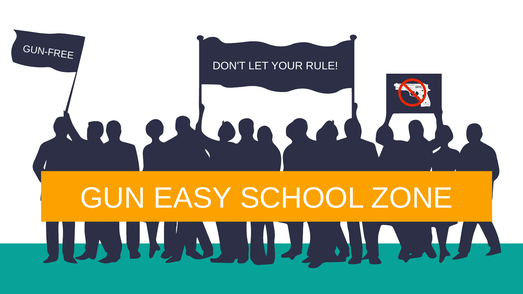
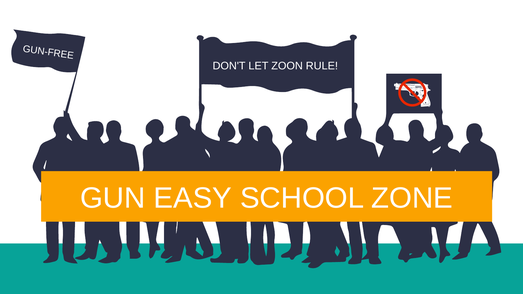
YOUR: YOUR -> ZOON (287, 66)
